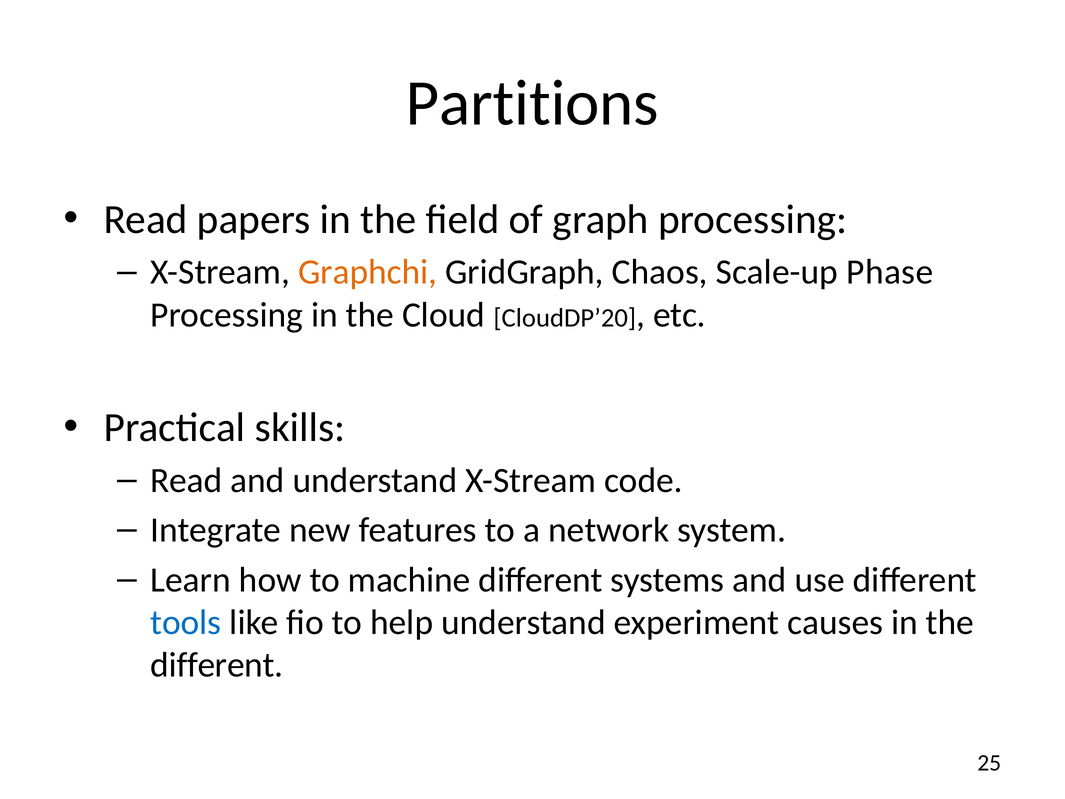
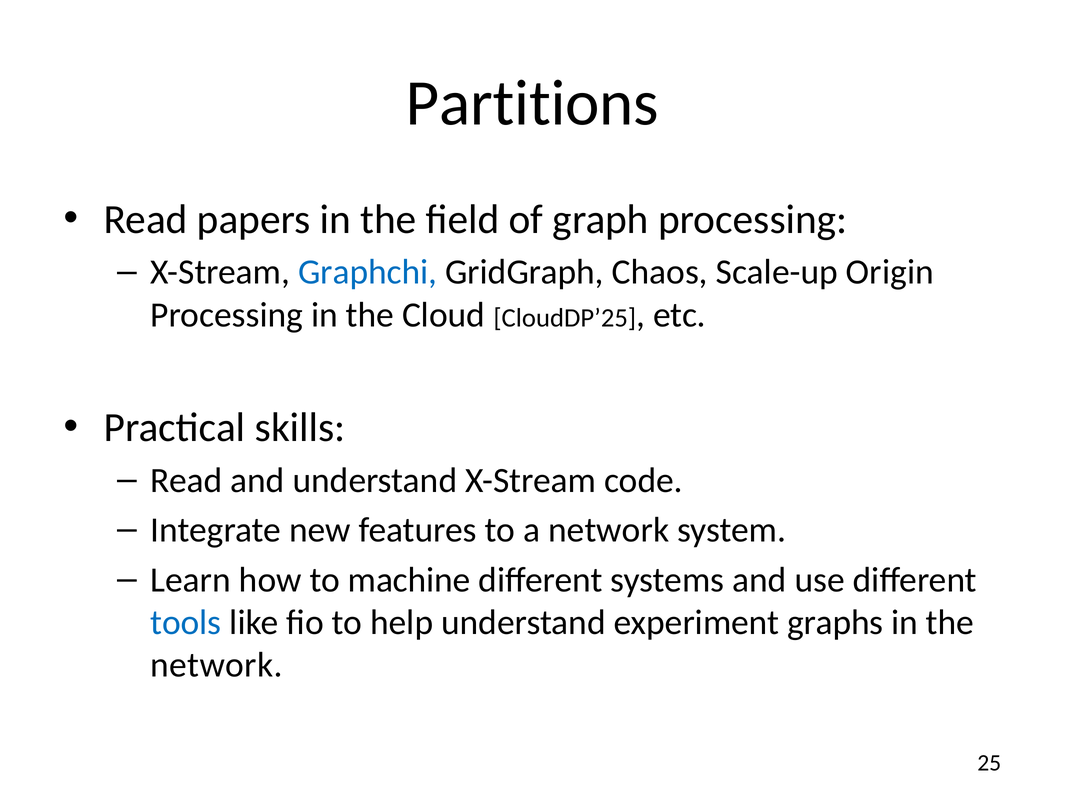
Graphchi colour: orange -> blue (368, 272)
Phase: Phase -> Origin (890, 272)
CloudDP’20: CloudDP’20 -> CloudDP’25 (565, 318)
causes: causes -> graphs (835, 622)
different: different -> network (216, 665)
